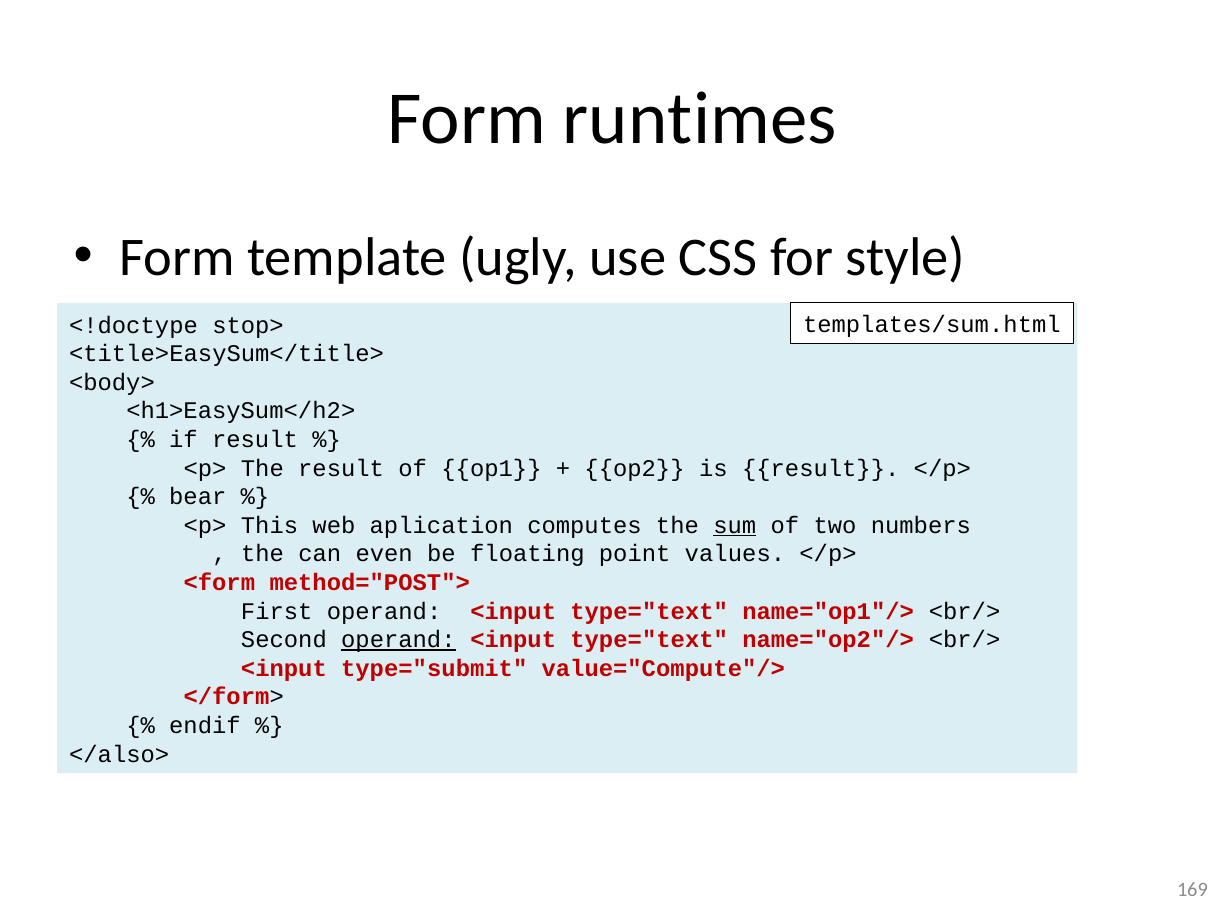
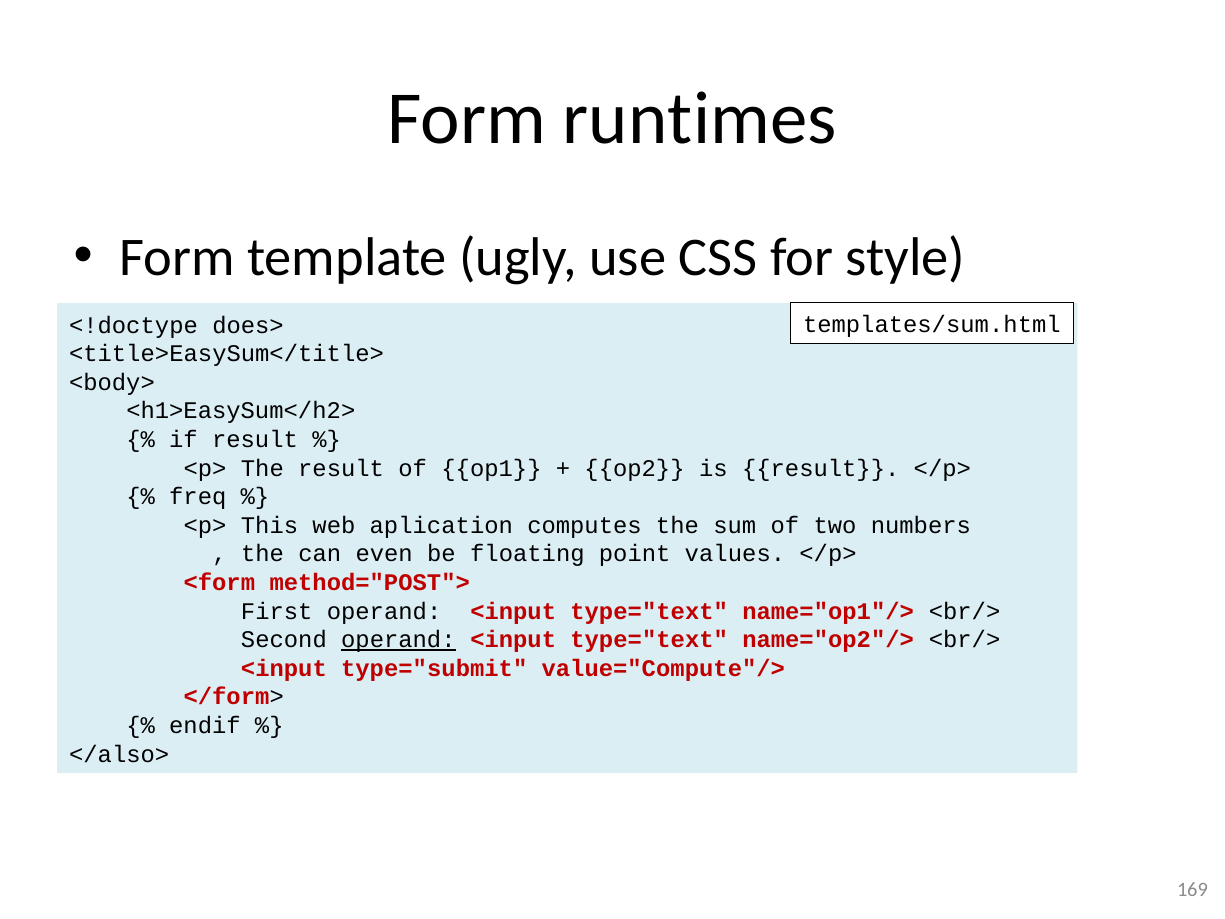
stop>: stop> -> does> (248, 325)
bear: bear -> freq (198, 497)
sum underline: present -> none (735, 525)
